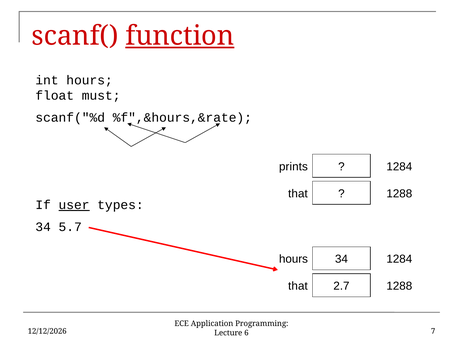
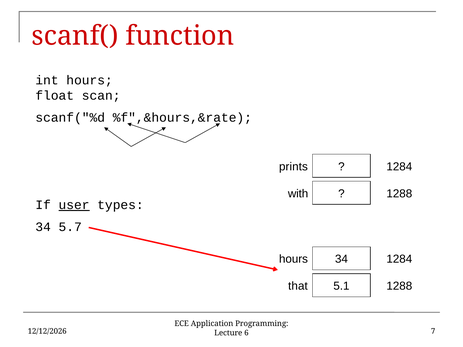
function underline: present -> none (180, 36)
must: must -> scan (101, 96)
that: that -> with (298, 194)
2.7: 2.7 -> 5.1 (341, 286)
